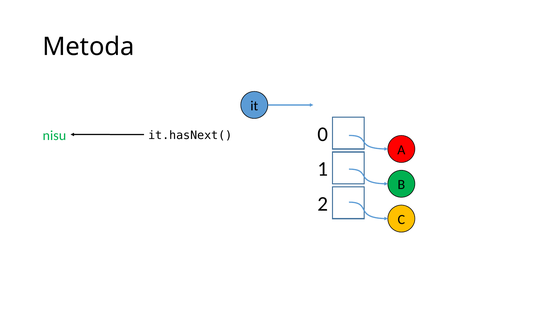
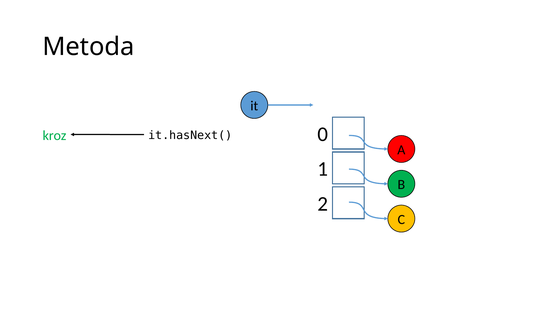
nisu: nisu -> kroz (55, 136)
